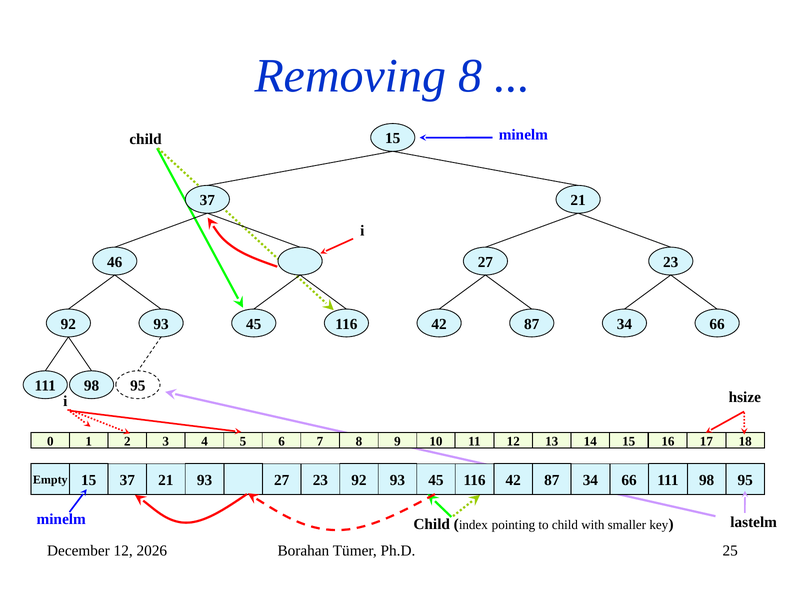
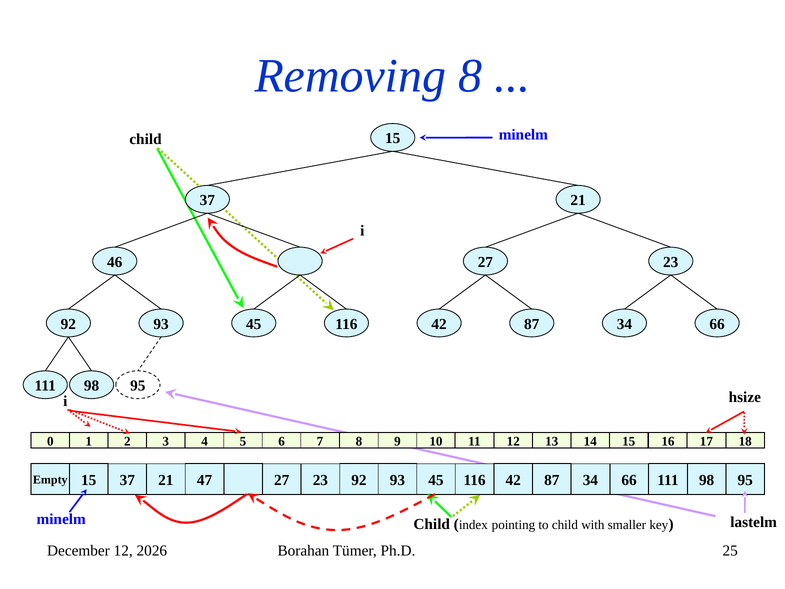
21 93: 93 -> 47 (205, 480)
